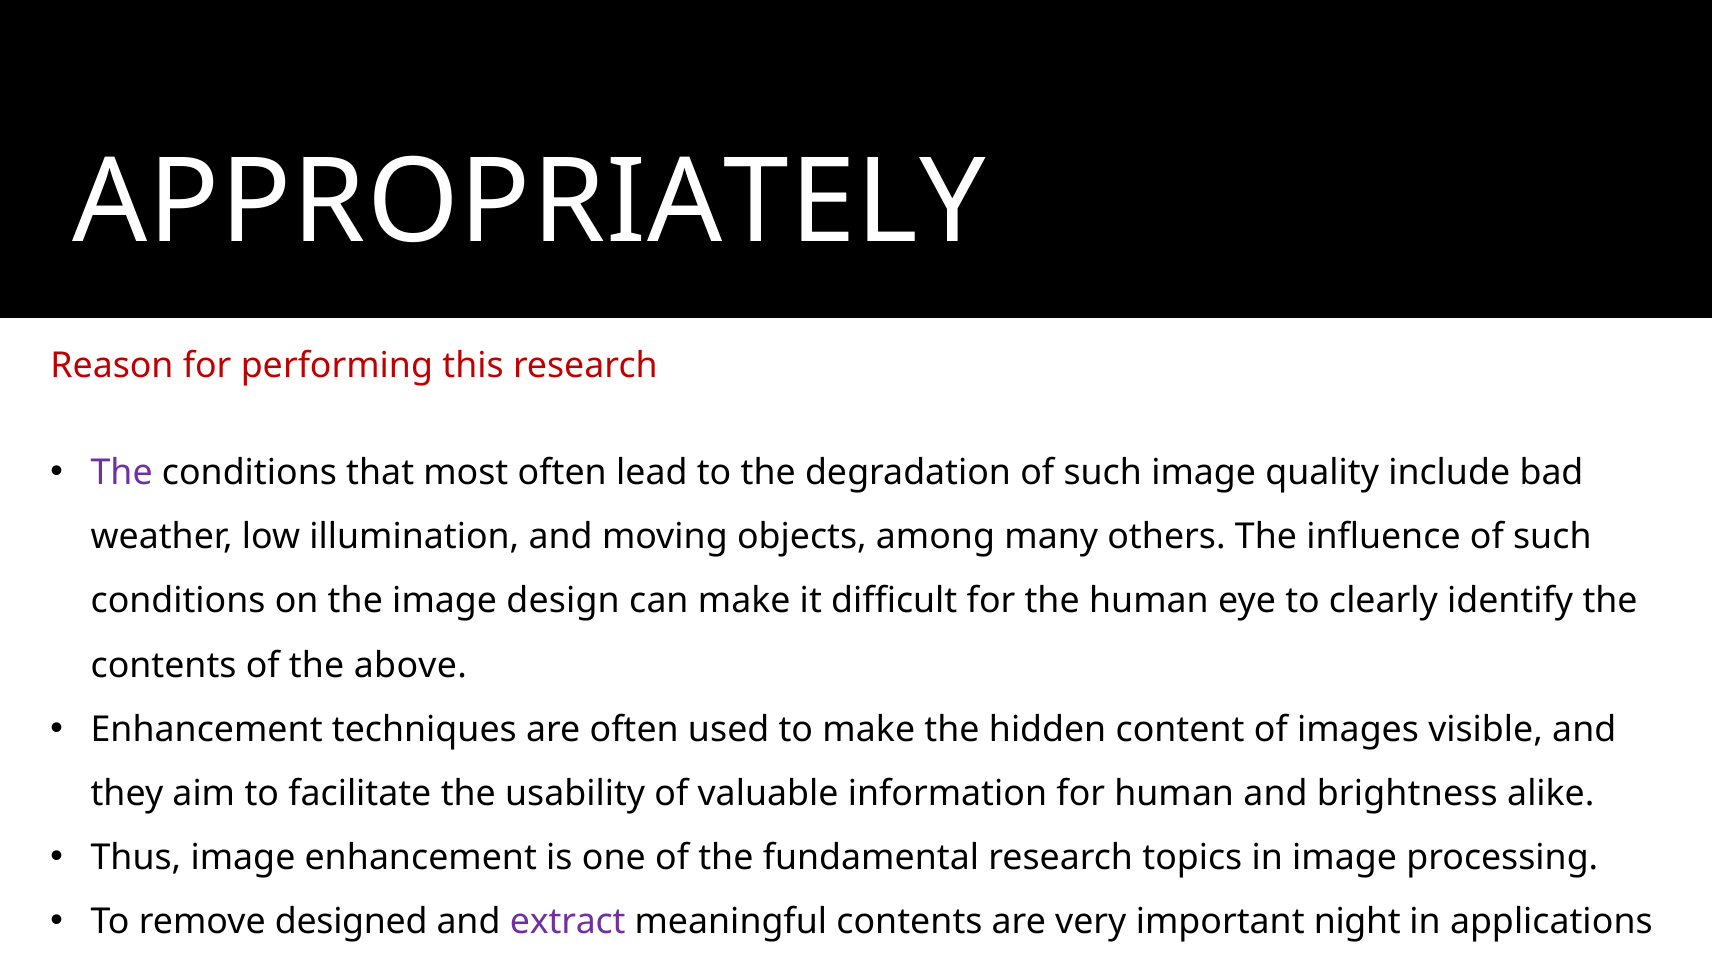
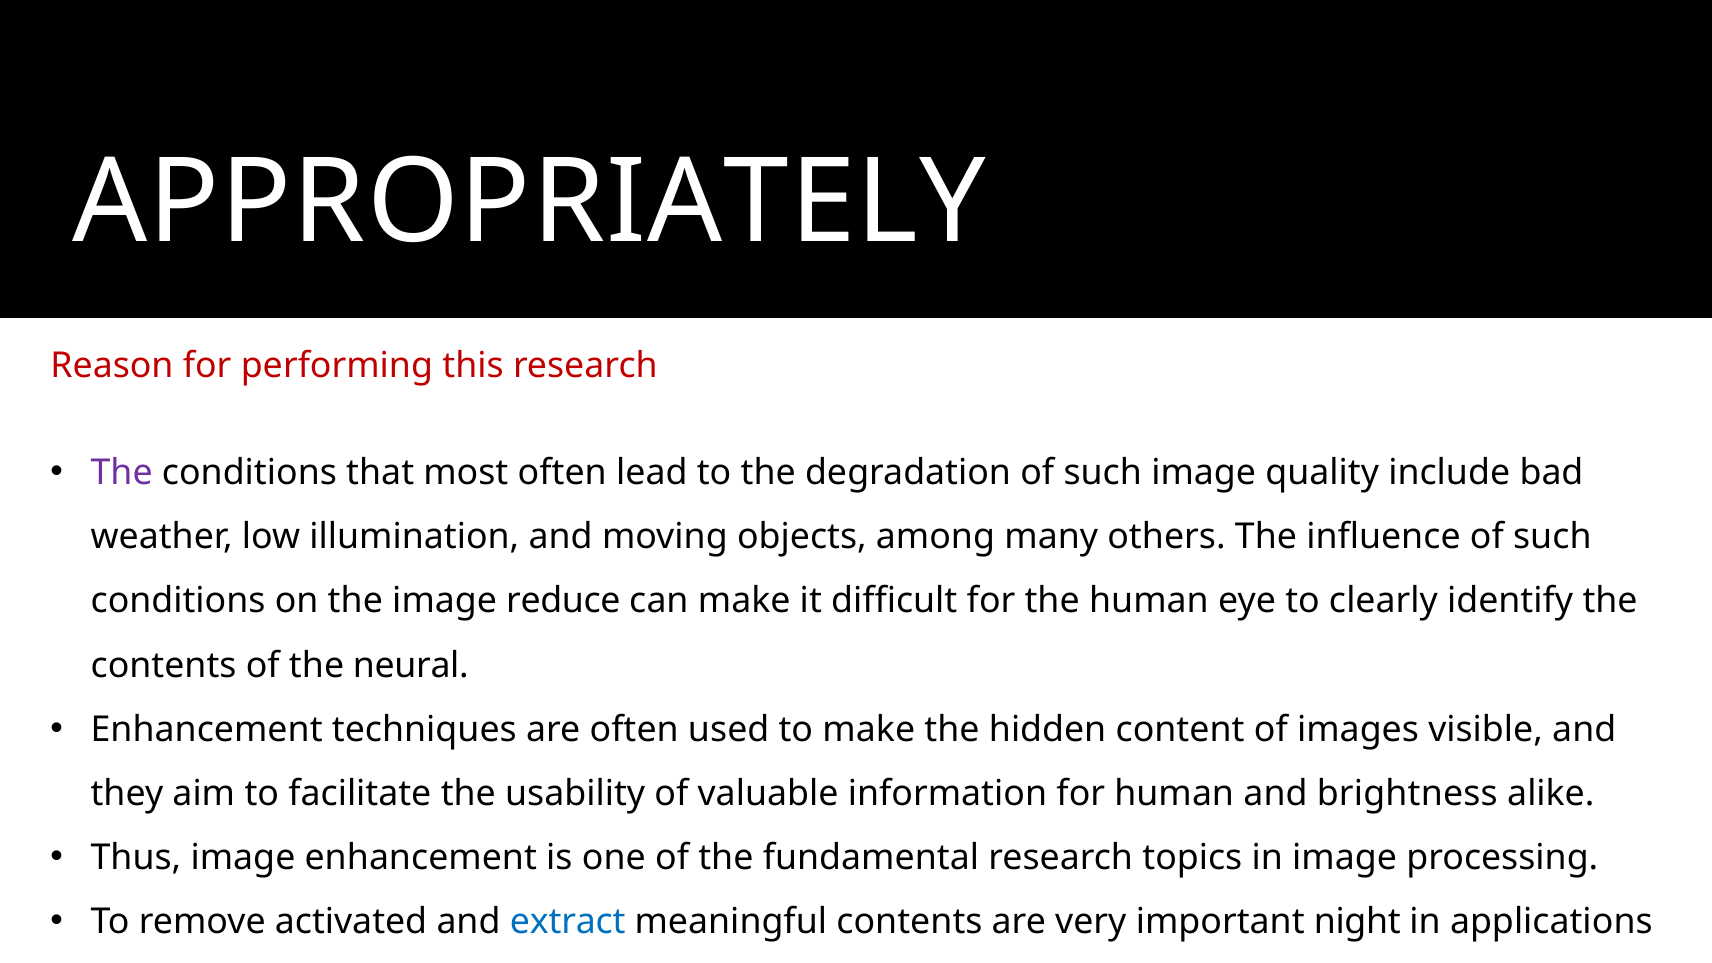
design: design -> reduce (563, 601)
above: above -> neural (411, 665)
designed: designed -> activated (351, 922)
extract colour: purple -> blue (568, 922)
